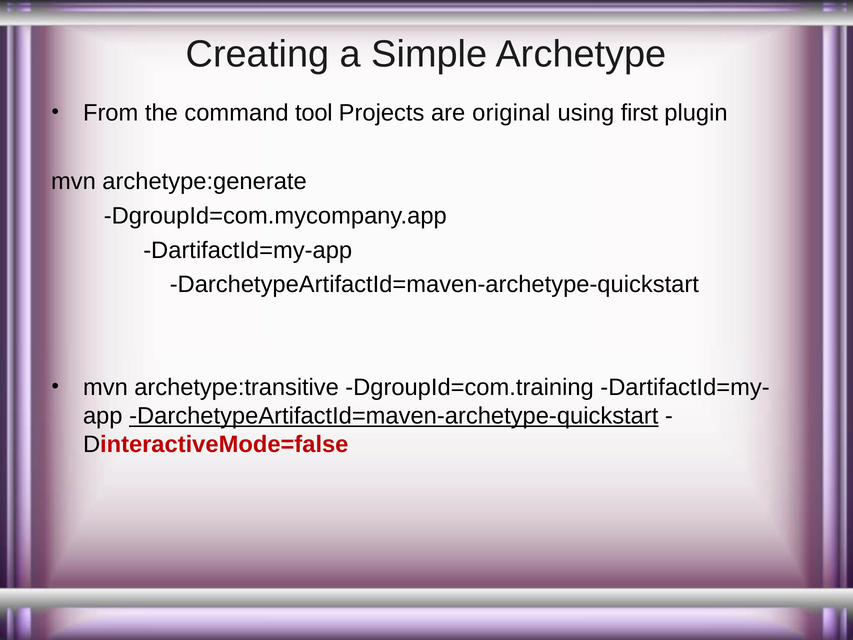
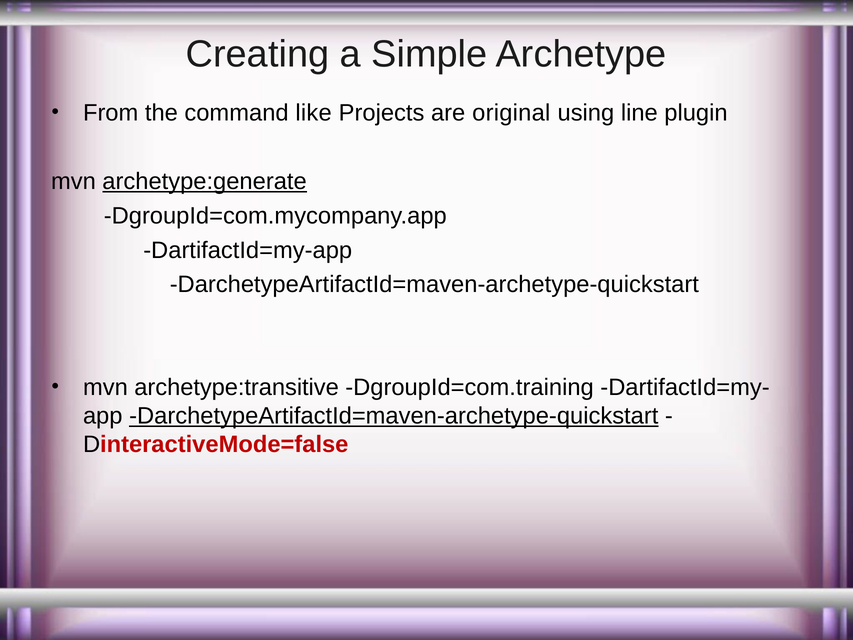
tool: tool -> like (314, 113)
first: first -> line (639, 113)
archetype:generate underline: none -> present (205, 181)
